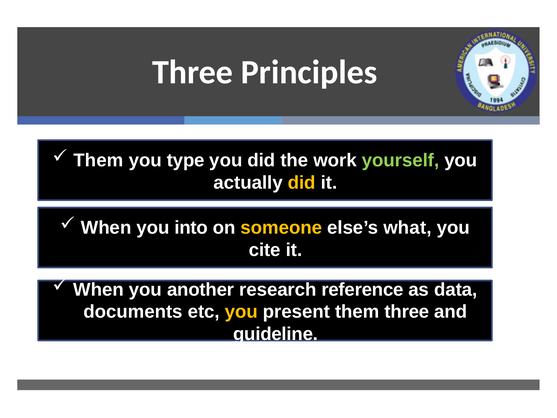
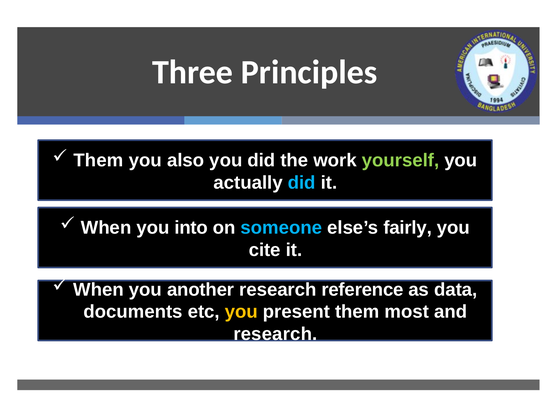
type: type -> also (186, 160)
did colour: yellow -> light blue (302, 183)
someone colour: yellow -> light blue (281, 228)
what: what -> fairly (408, 228)
them three: three -> most (407, 312)
guideline: guideline -> research (275, 334)
